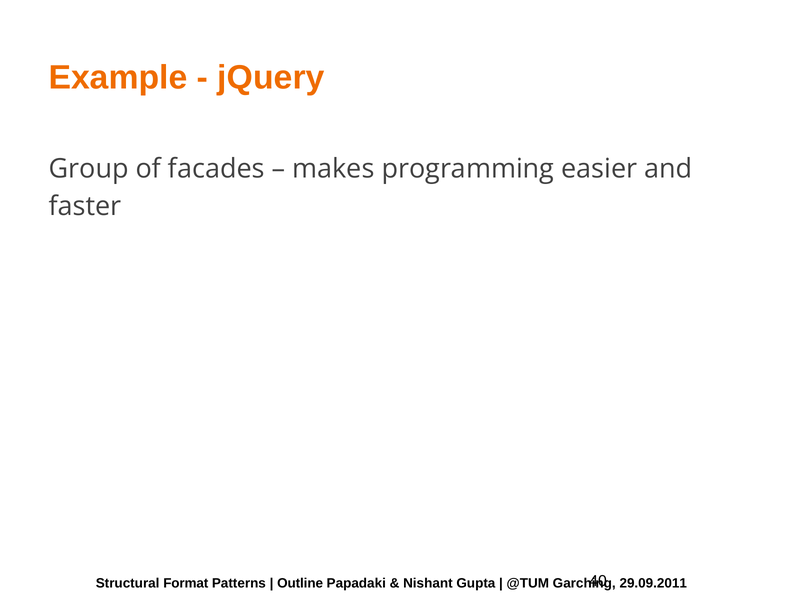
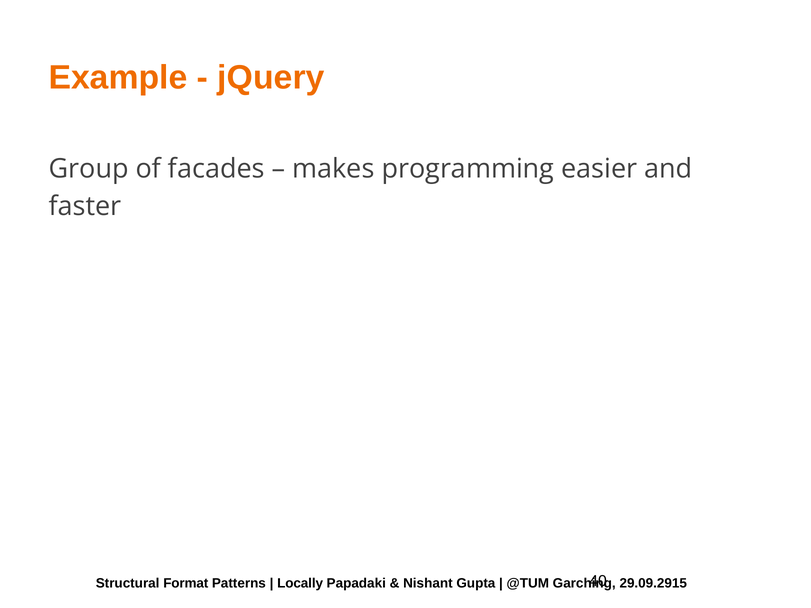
Outline: Outline -> Locally (300, 584)
29.09.2011: 29.09.2011 -> 29.09.2915 (653, 584)
